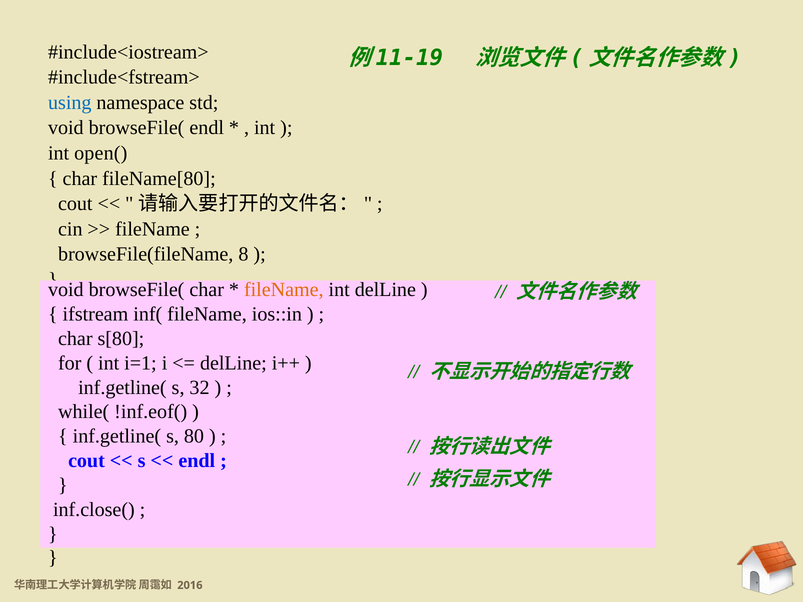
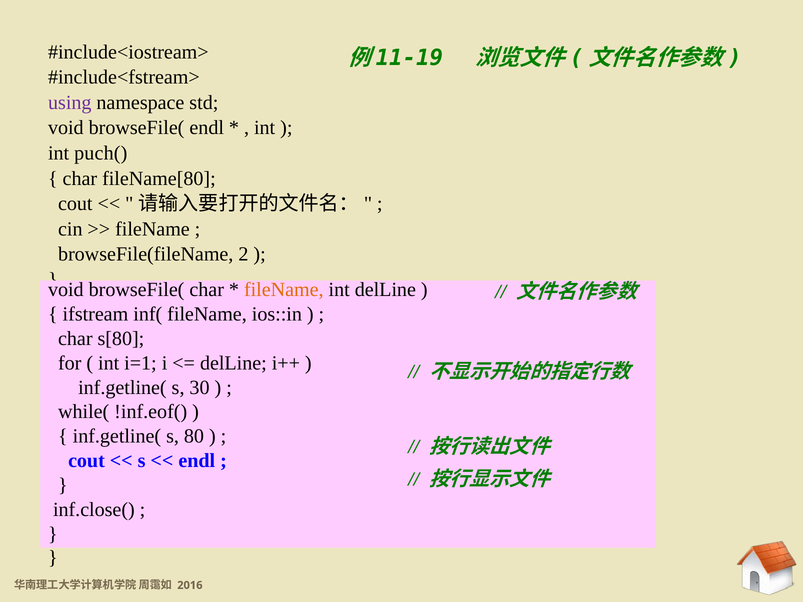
using colour: blue -> purple (70, 103)
open(: open( -> puch( (101, 153)
8: 8 -> 2 (243, 254)
32: 32 -> 30 (200, 388)
